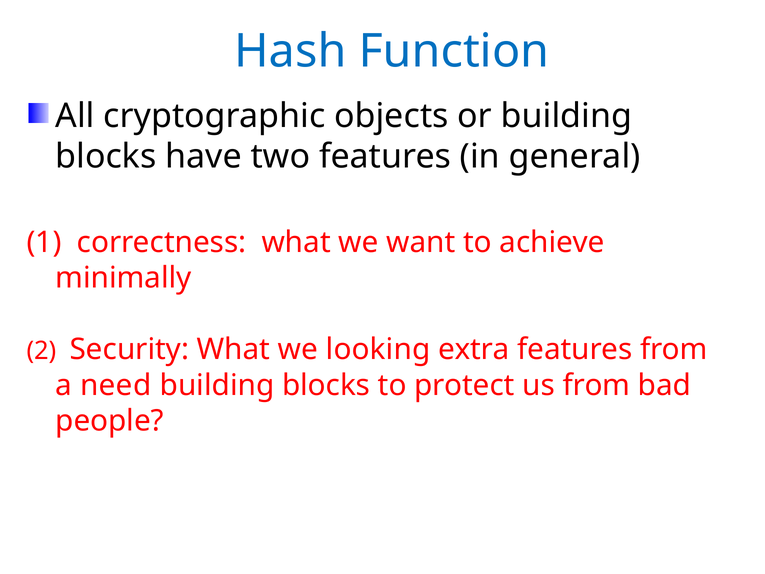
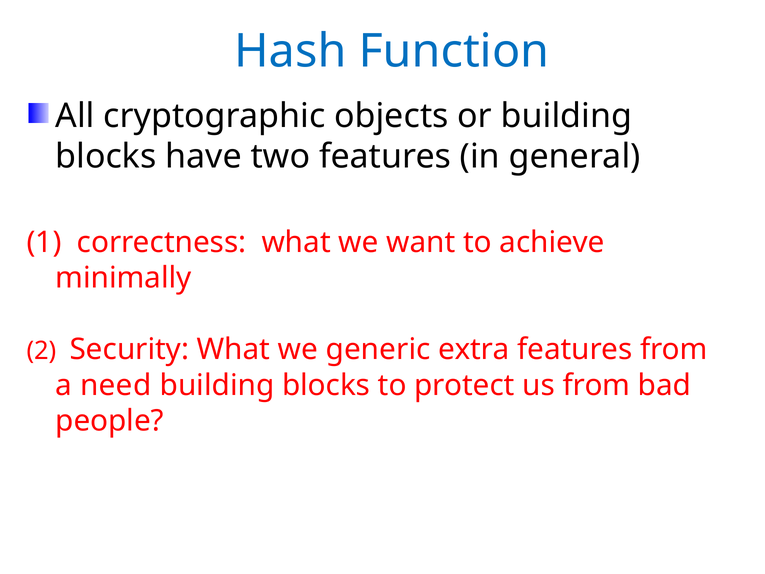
looking: looking -> generic (378, 349)
